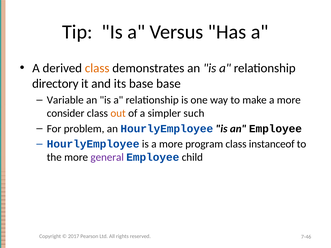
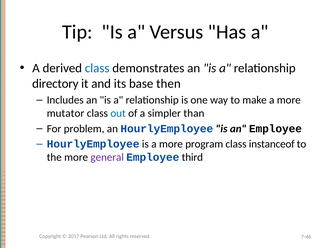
class colour: orange -> blue (97, 68)
base base: base -> then (168, 84)
Variable: Variable -> Includes (65, 100)
consider: consider -> mutator (66, 113)
out colour: orange -> blue (118, 113)
such: such -> than (194, 113)
child: child -> third (192, 157)
